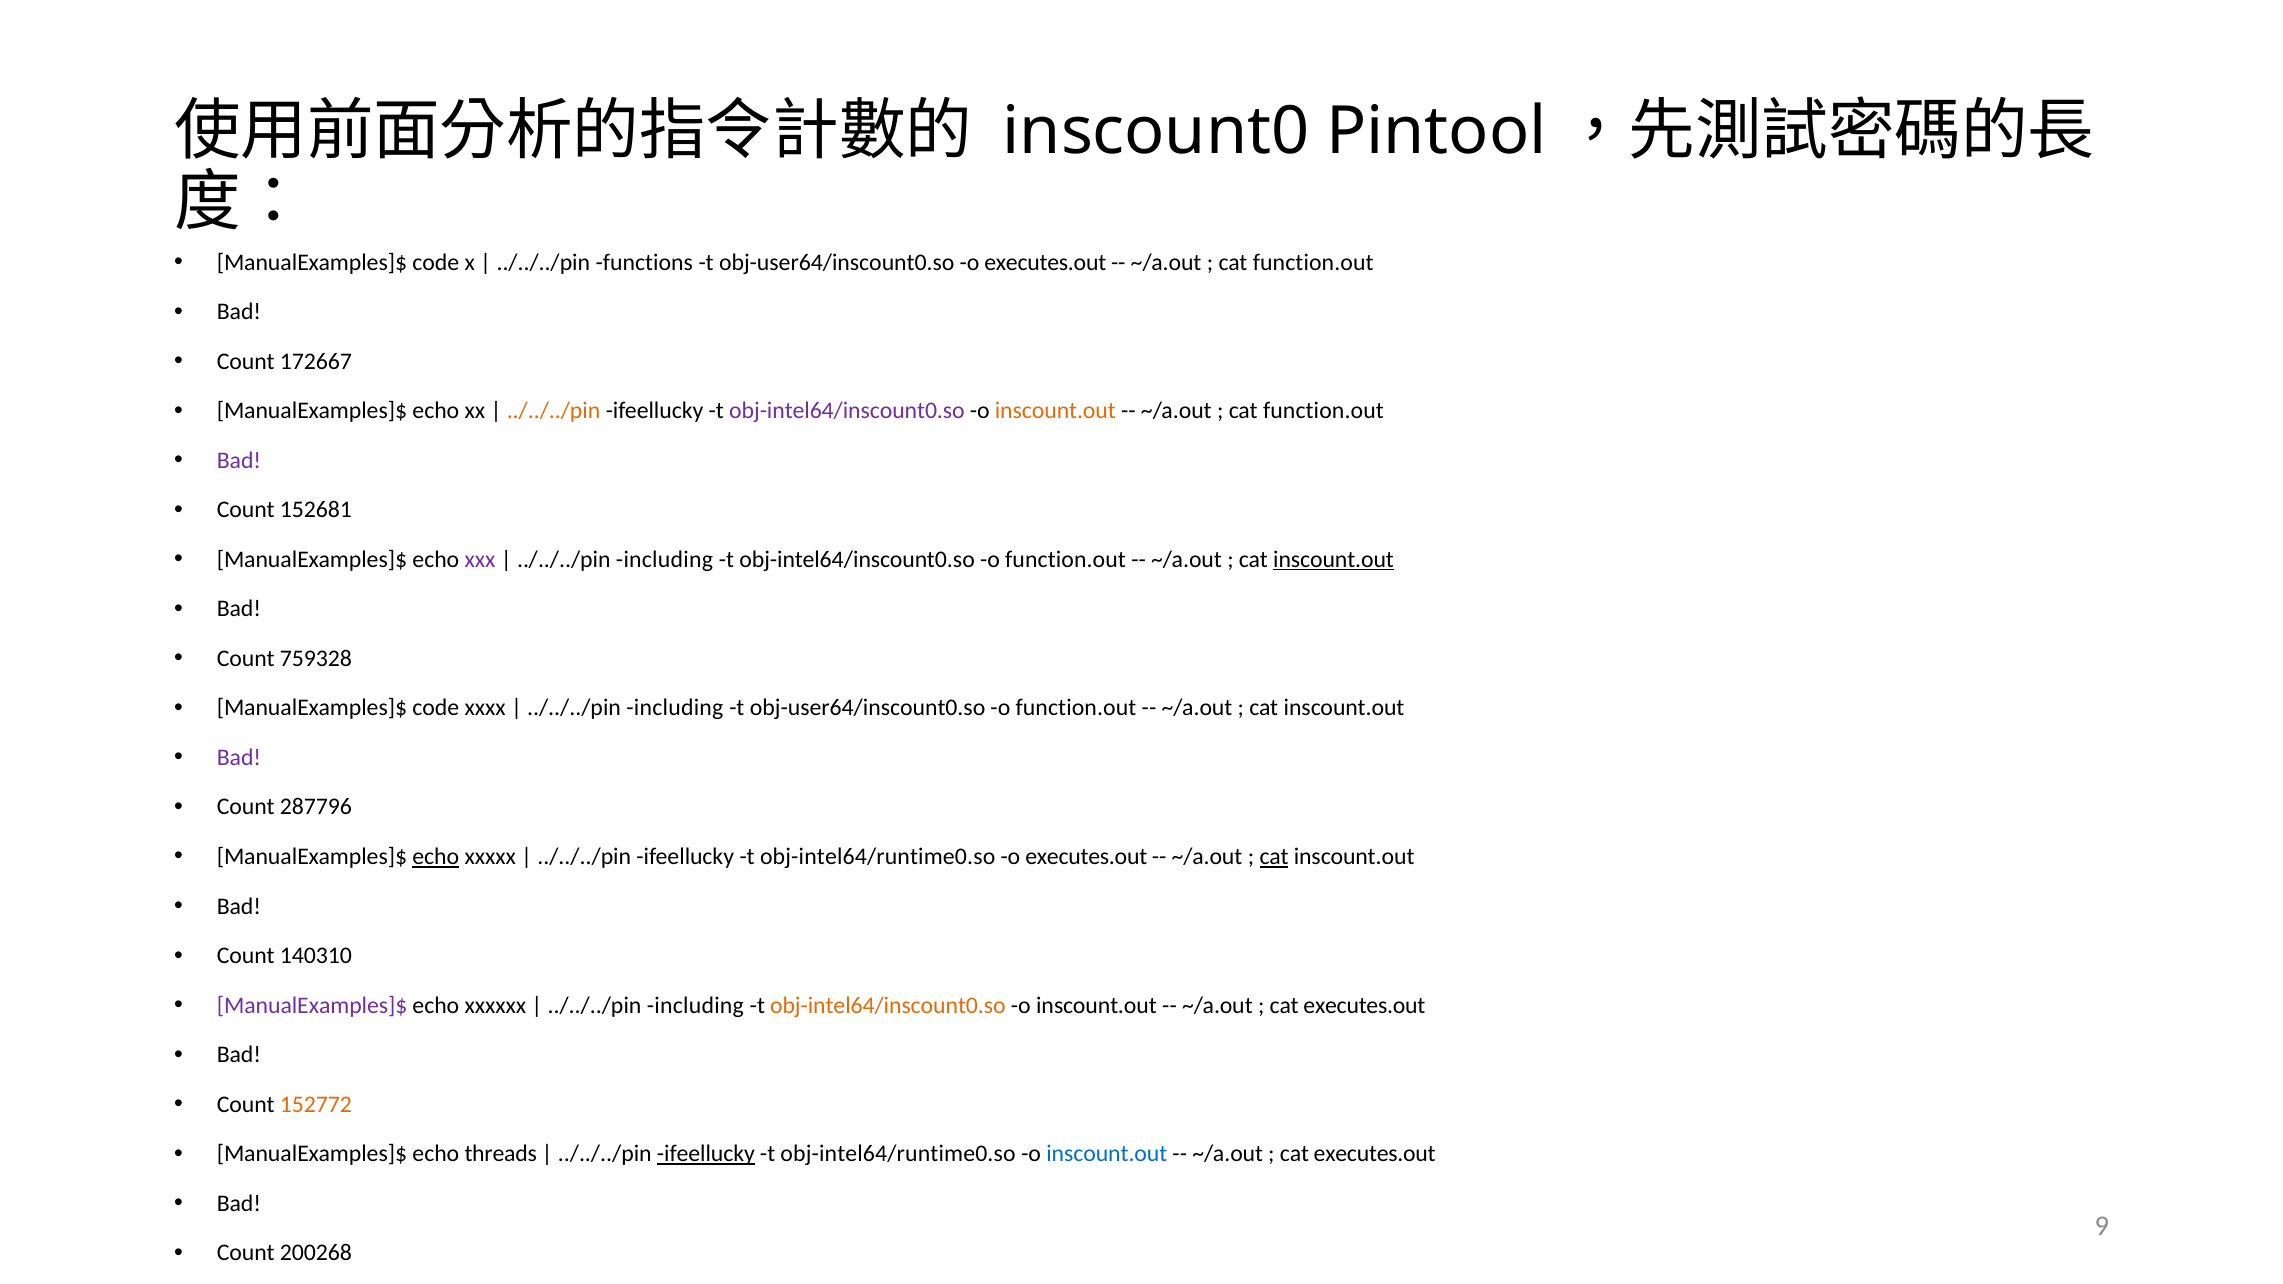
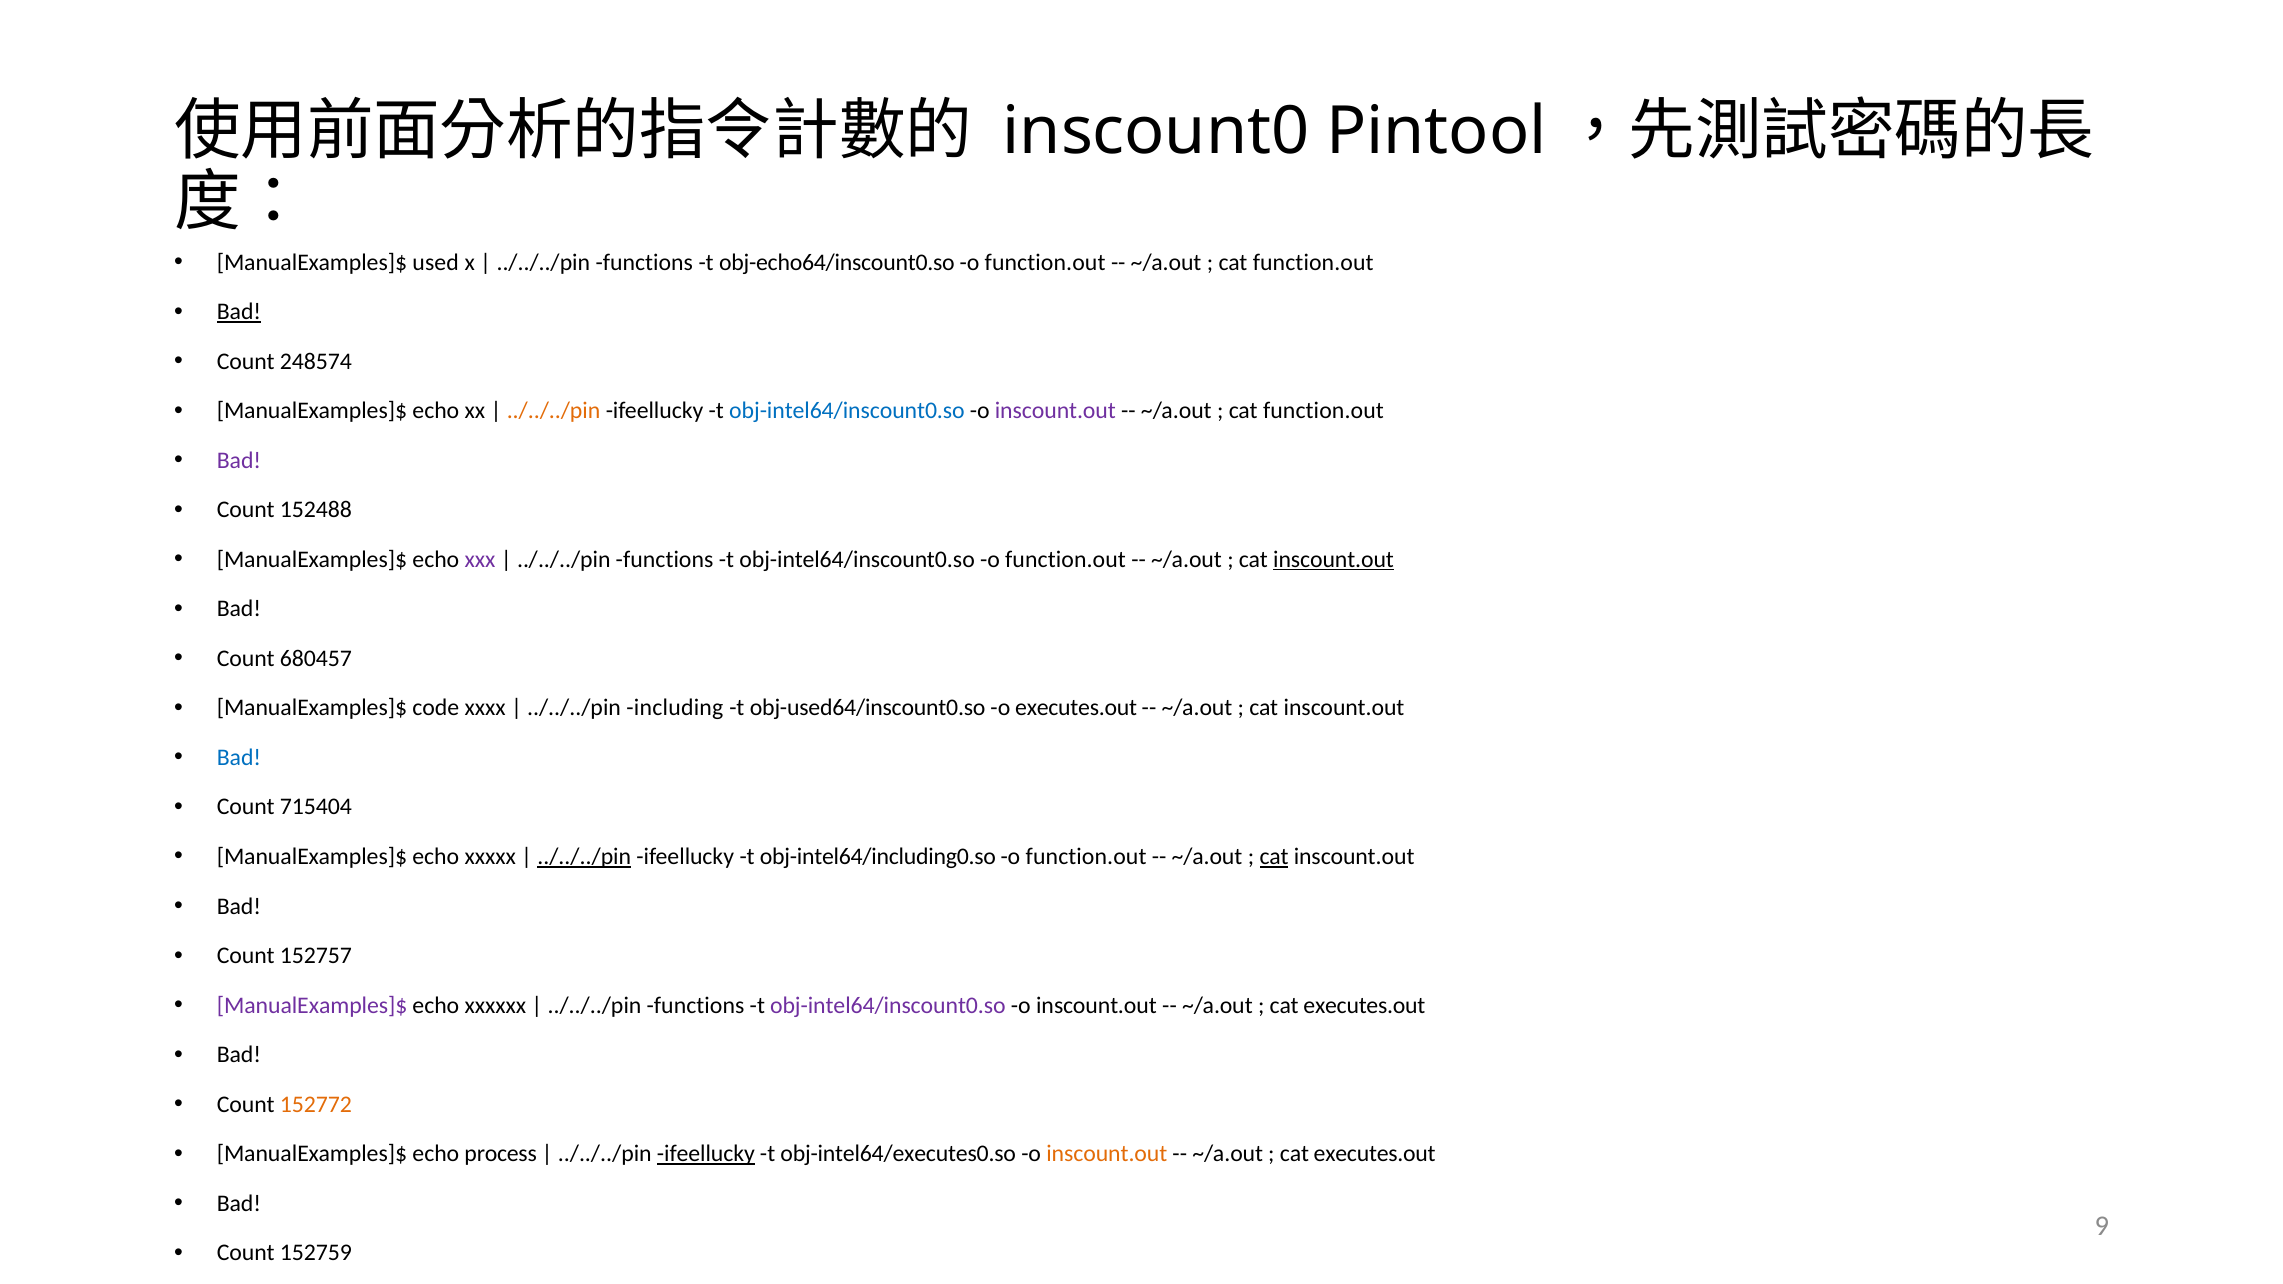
code: code -> used (436, 262)
obj-user64/inscount0.so: obj-user64/inscount0.so -> obj-echo64/inscount0.so (837, 262)
executes.out: executes.out -> function.out (1045, 262)
Bad underline: none -> present (239, 312)
172667: 172667 -> 248574 (316, 361)
obj-intel64/inscount0.so colour: purple -> blue (847, 411)
inscount.out colour: orange -> purple (1055, 411)
152681: 152681 -> 152488 (316, 510)
including: including -> functions (665, 559)
759328: 759328 -> 680457 (316, 659)
obj-user64/inscount0.so: obj-user64/inscount0.so -> obj-used64/inscount0.so (868, 708)
function.out: function.out -> executes.out (1076, 708)
Bad colour: purple -> blue (239, 758)
287796: 287796 -> 715404 (316, 807)
echo underline: present -> none (436, 857)
../../../pin underline: none -> present (584, 857)
obj-intel64/runtime0.so: obj-intel64/runtime0.so -> obj-intel64/including0.so (878, 857)
executes.out: executes.out -> function.out (1086, 857)
140310: 140310 -> 152757 (316, 956)
including: including -> functions (695, 1005)
obj-intel64/inscount0.so colour: orange -> purple (888, 1005)
threads: threads -> process (501, 1154)
obj-intel64/runtime0.so: obj-intel64/runtime0.so -> obj-intel64/executes0.so (898, 1154)
inscount.out colour: blue -> orange (1107, 1154)
200268: 200268 -> 152759 (316, 1253)
